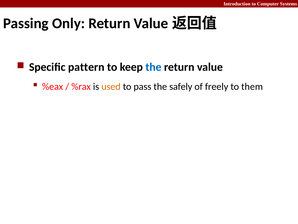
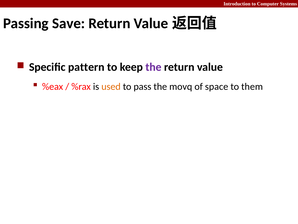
Only: Only -> Save (69, 23)
the colour: blue -> purple (154, 67)
safely: safely -> movq (181, 87)
freely: freely -> space (217, 87)
